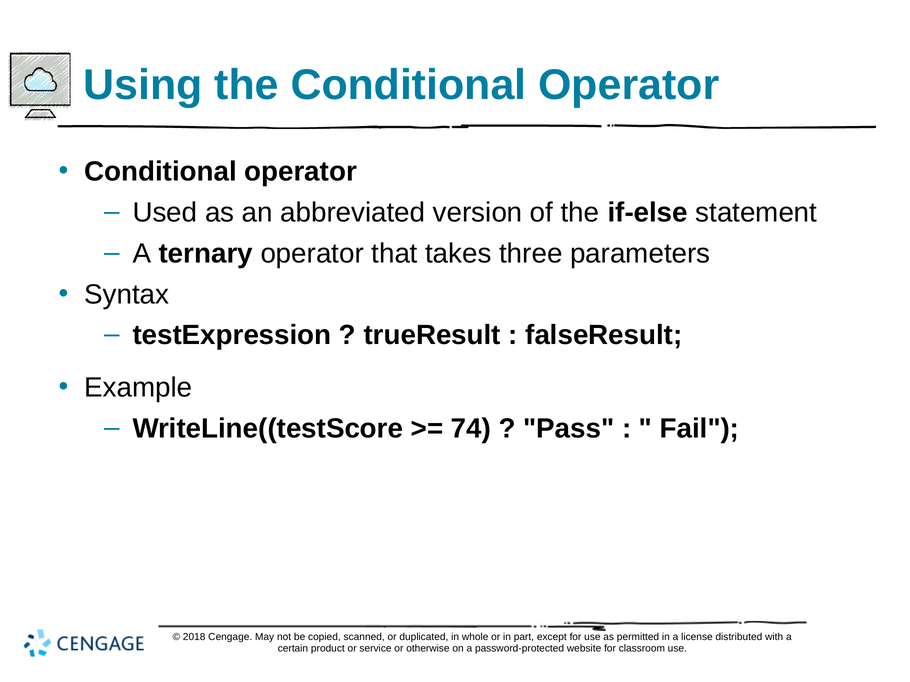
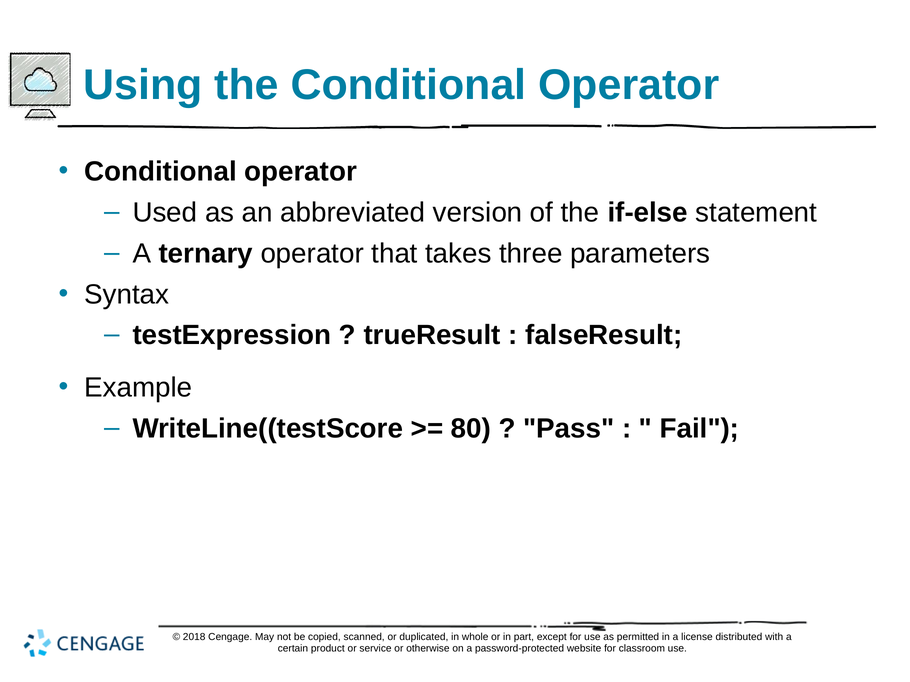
74: 74 -> 80 (471, 429)
